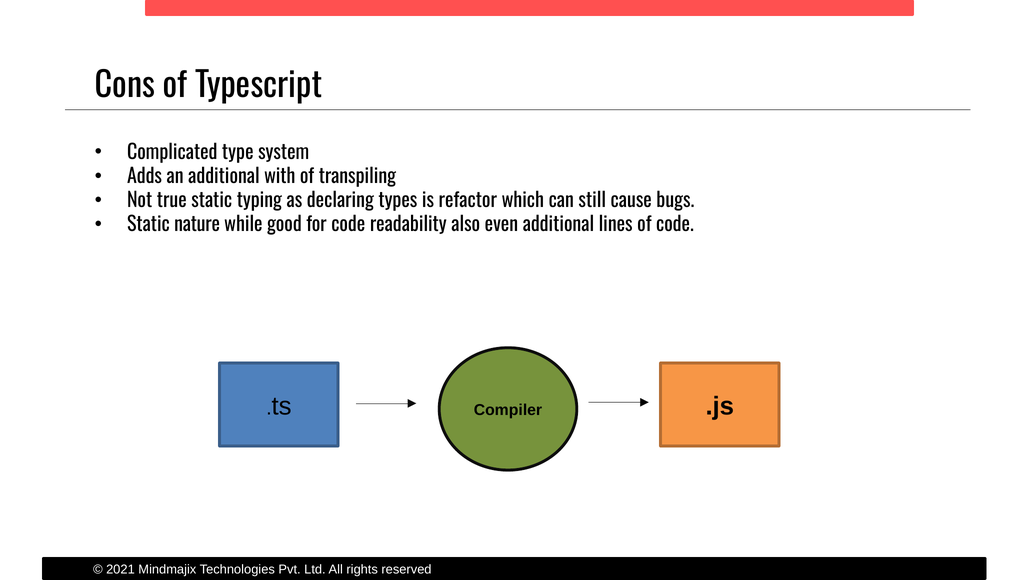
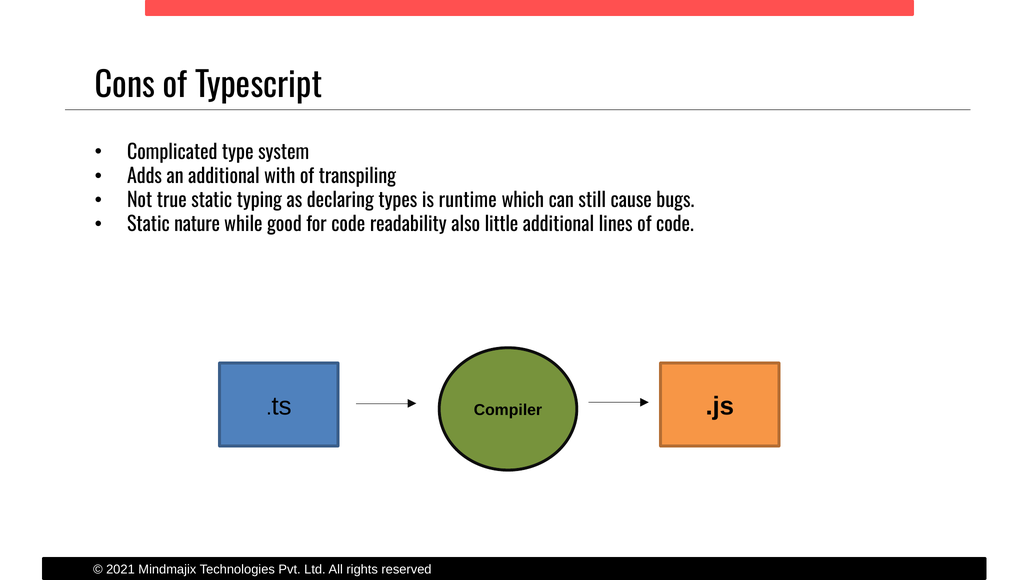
refactor: refactor -> runtime (468, 200)
even: even -> little (501, 224)
